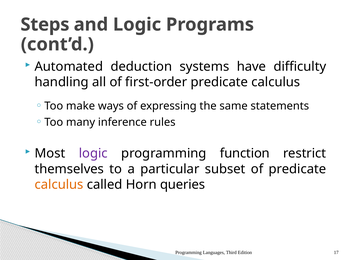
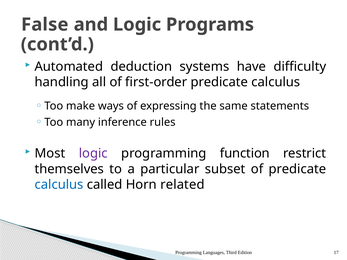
Steps: Steps -> False (45, 25)
calculus colour: orange -> blue (59, 185)
queries: queries -> related (182, 185)
